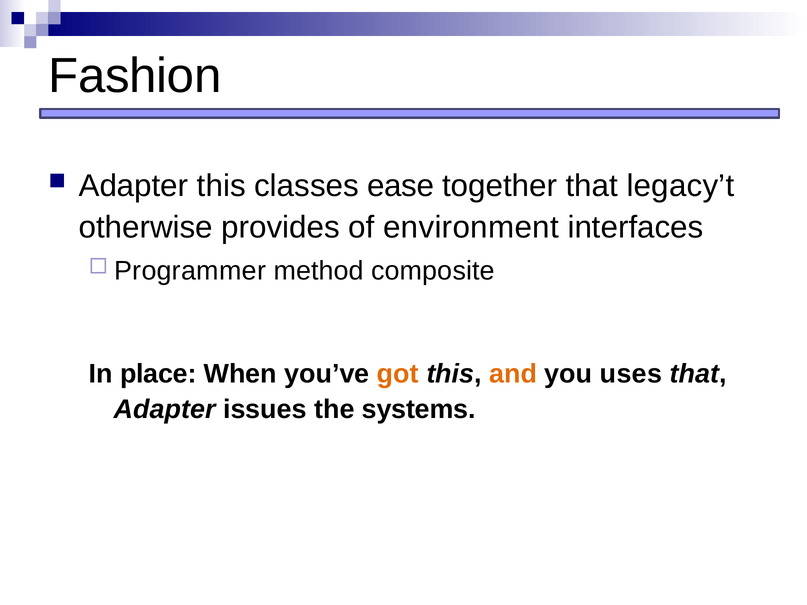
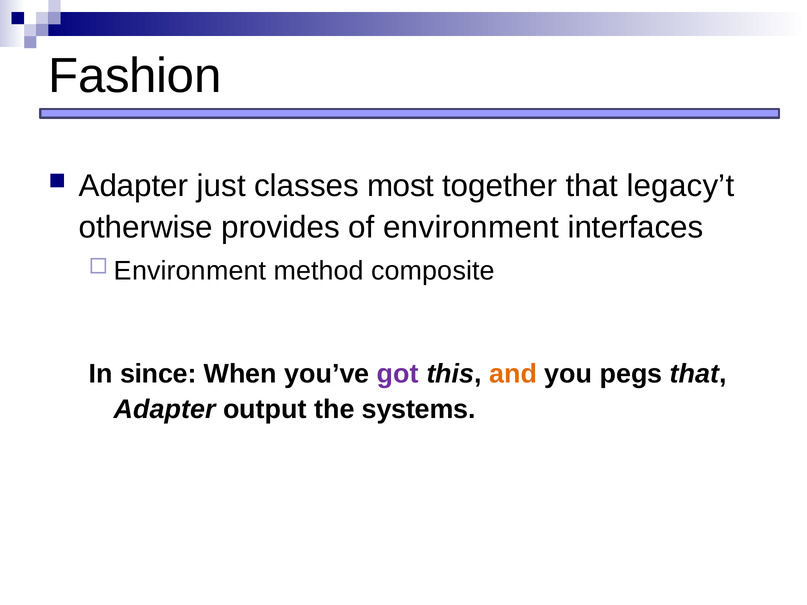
Adapter this: this -> just (221, 186)
ease: ease -> most (401, 186)
Programmer: Programmer -> Environment (190, 271)
place: place -> since (158, 374)
got colour: orange -> purple (398, 374)
uses: uses -> pegs (631, 374)
issues: issues -> output (265, 409)
